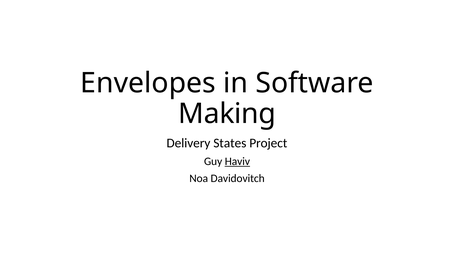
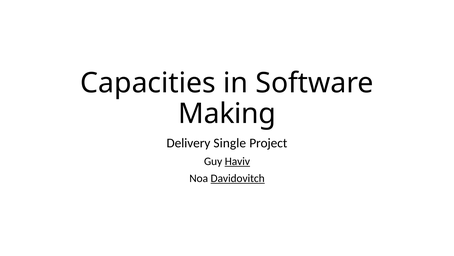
Envelopes: Envelopes -> Capacities (148, 83)
States: States -> Single (230, 143)
Davidovitch underline: none -> present (238, 178)
